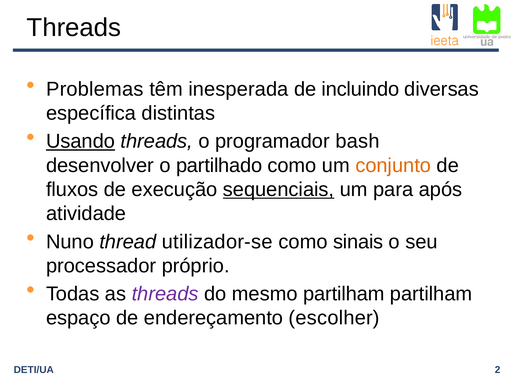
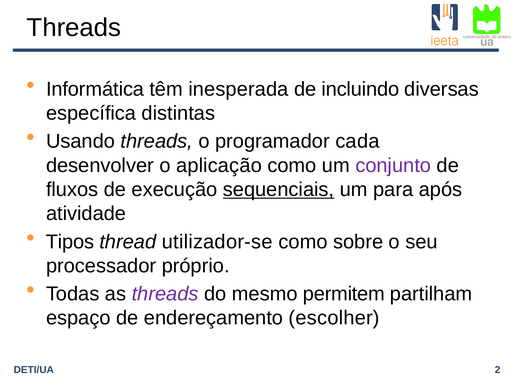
Problemas: Problemas -> Informática (95, 89)
Usando underline: present -> none (81, 141)
bash: bash -> cada (357, 141)
partilhado: partilhado -> aplicação (219, 165)
conjunto colour: orange -> purple (393, 165)
Nuno: Nuno -> Tipos (70, 242)
sinais: sinais -> sobre (358, 242)
mesmo partilham: partilham -> permitem (344, 294)
